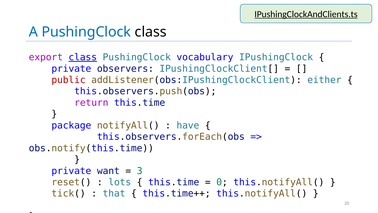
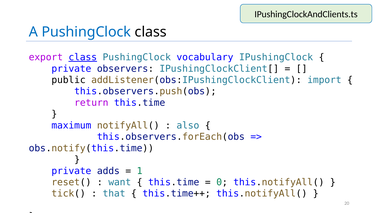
IPushingClockAndClients.ts underline: present -> none (306, 14)
public colour: red -> black (69, 80)
either: either -> import (324, 80)
package: package -> maximum (71, 125)
have: have -> also (188, 125)
want: want -> adds (108, 171)
3: 3 -> 1 (140, 171)
lots: lots -> want (120, 182)
